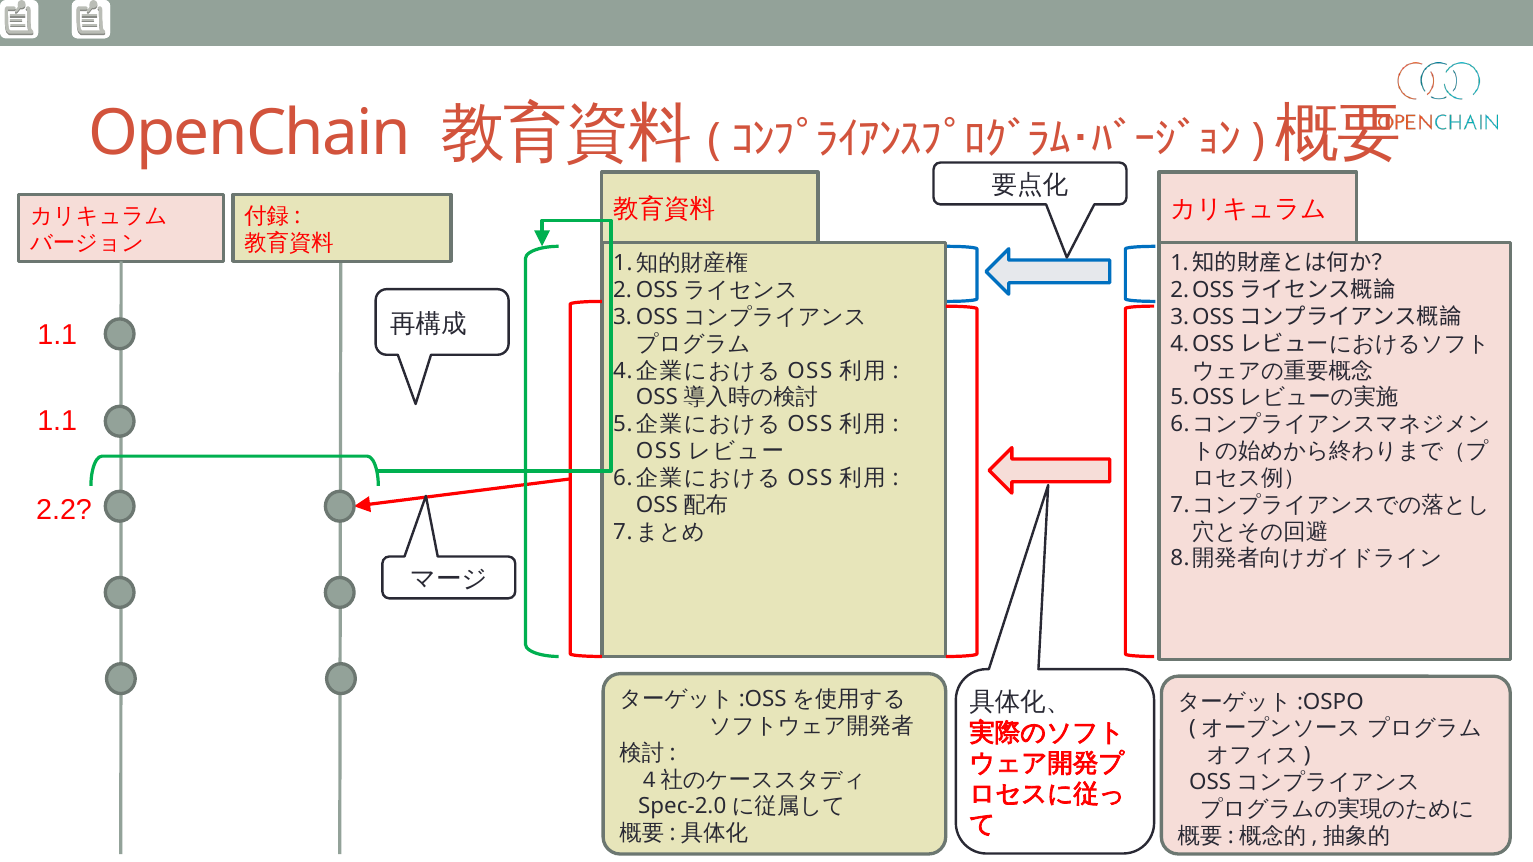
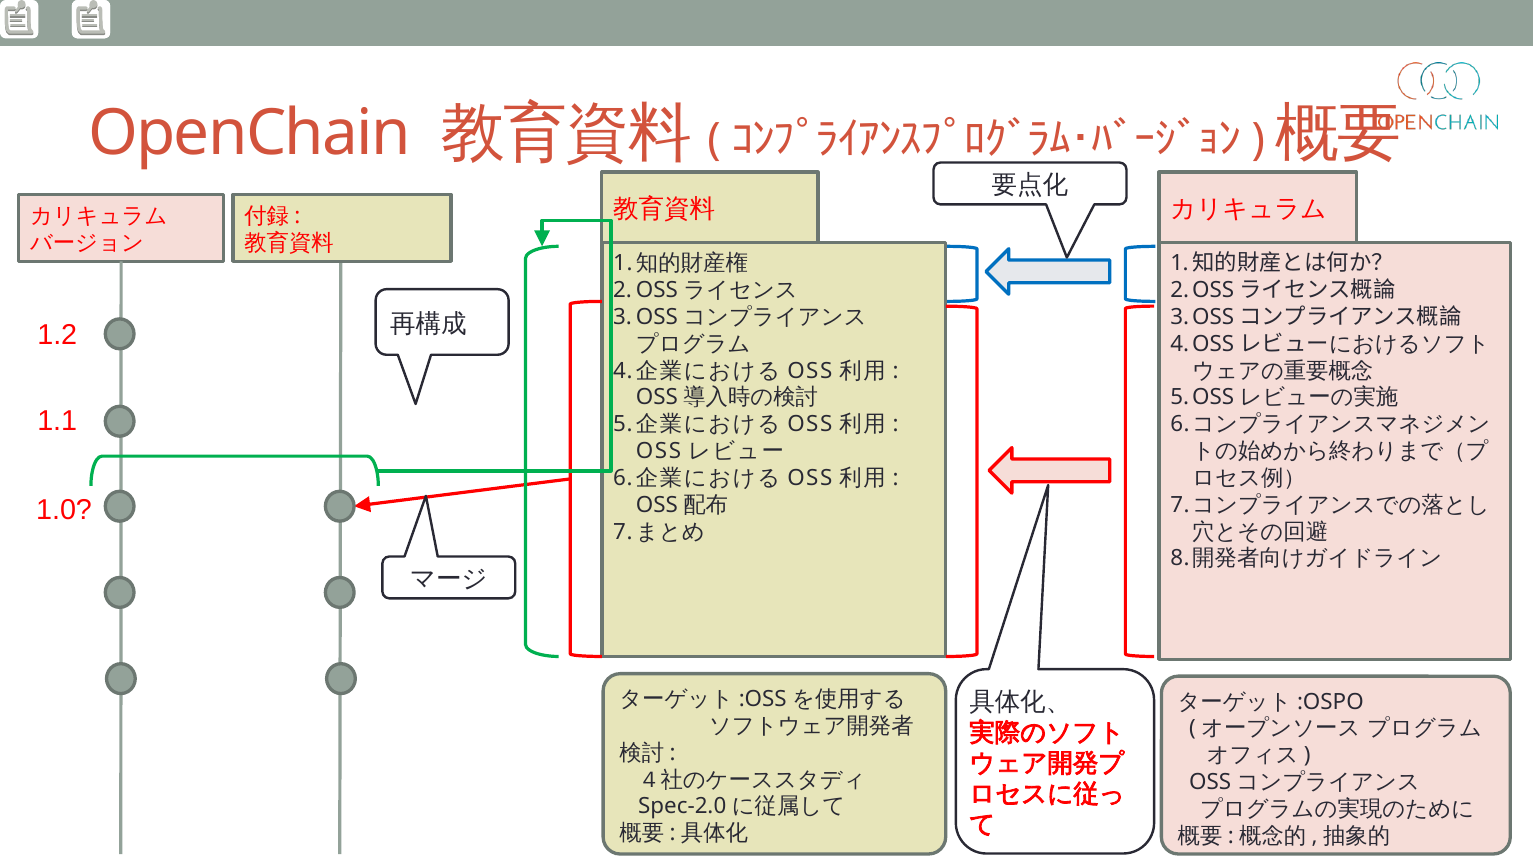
1.1: 1.1 -> 1.2 (57, 335)
2.2: 2.2 -> 1.0 (64, 510)
